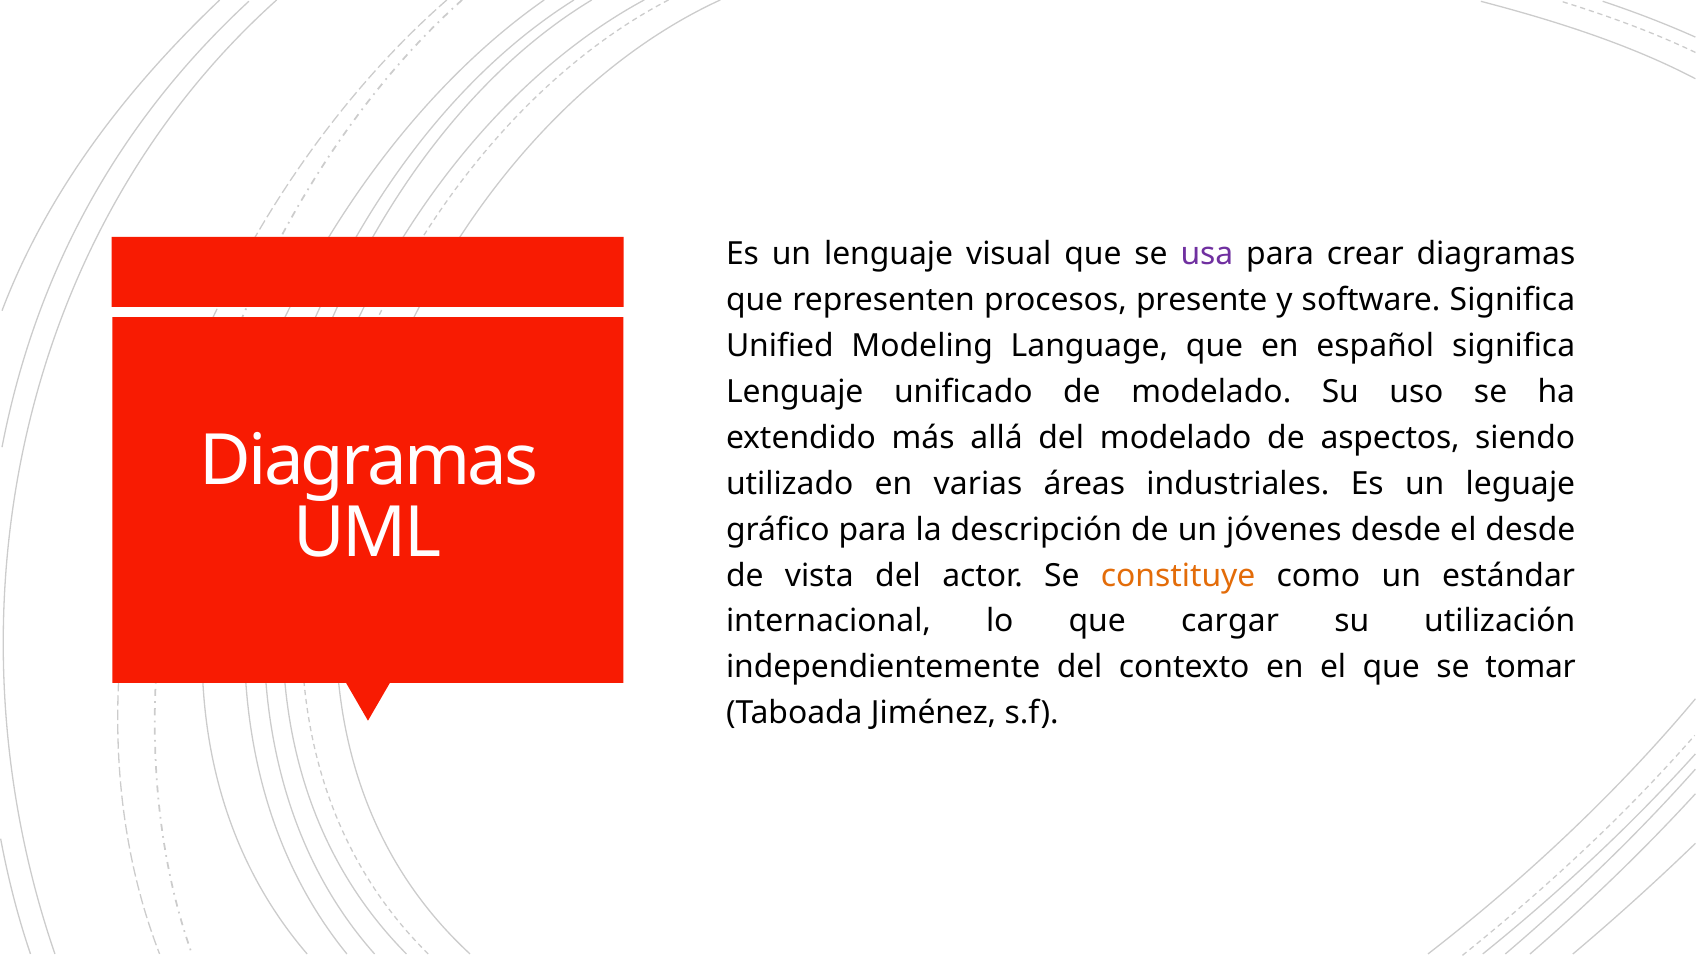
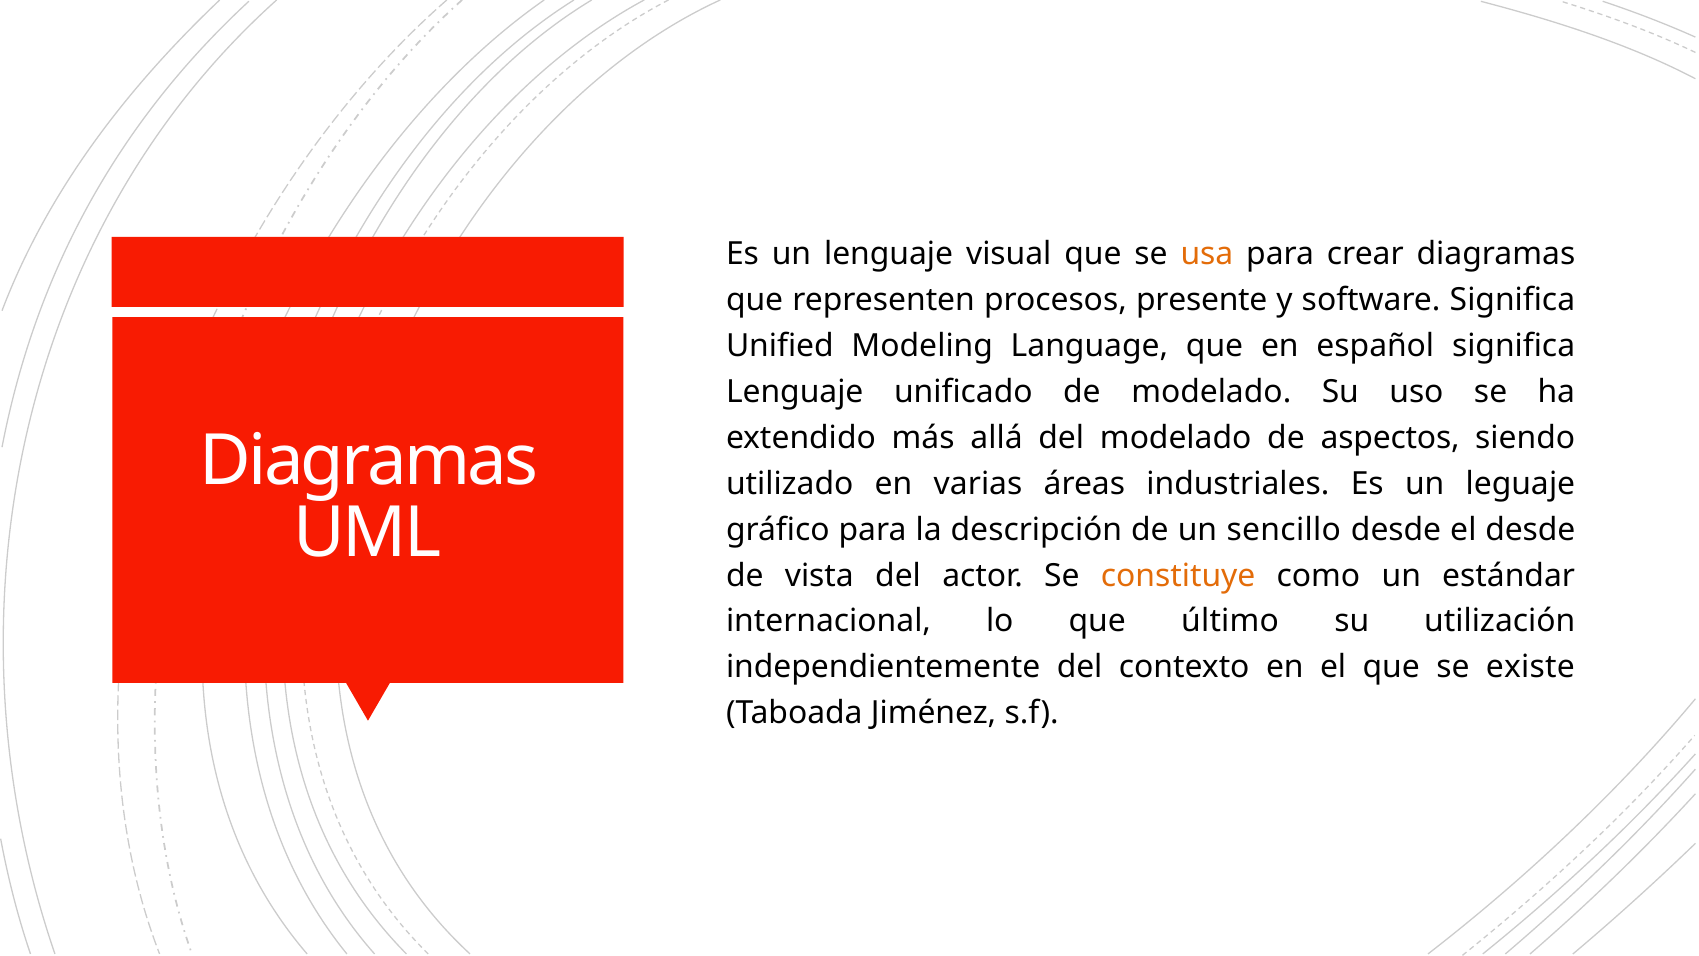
usa colour: purple -> orange (1207, 254)
jóvenes: jóvenes -> sencillo (1284, 529)
cargar: cargar -> último (1230, 621)
tomar: tomar -> existe (1530, 667)
